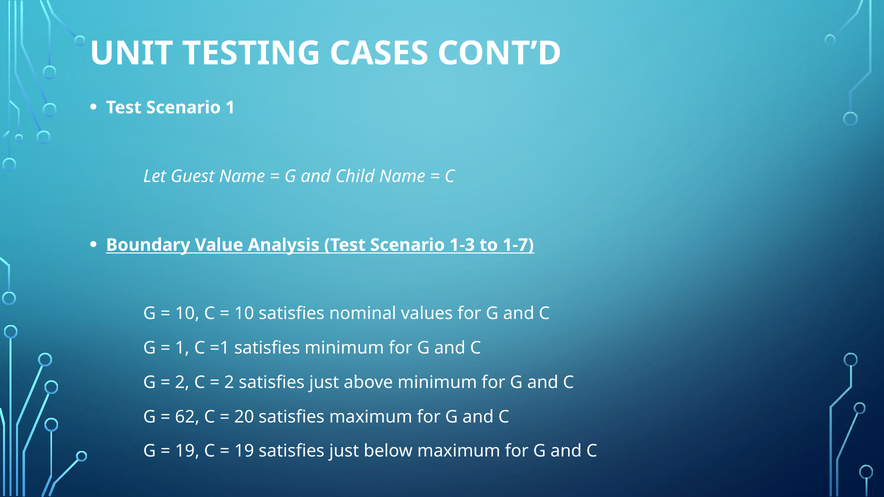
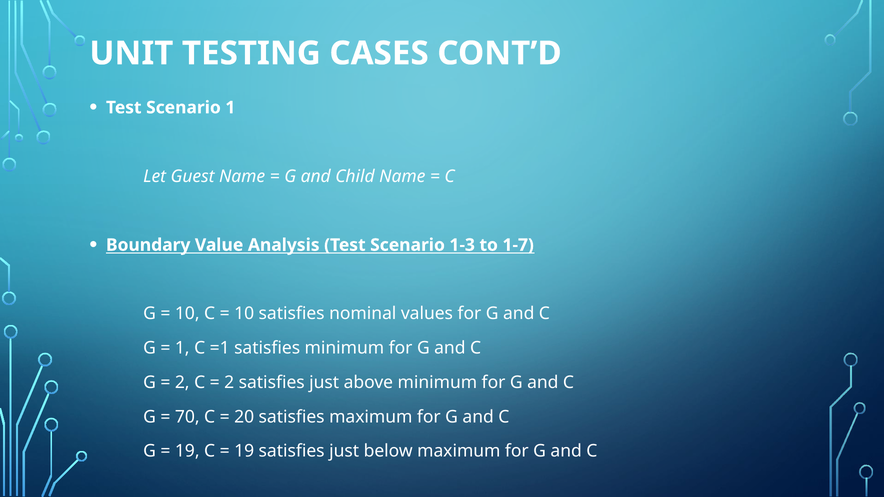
62: 62 -> 70 (187, 417)
